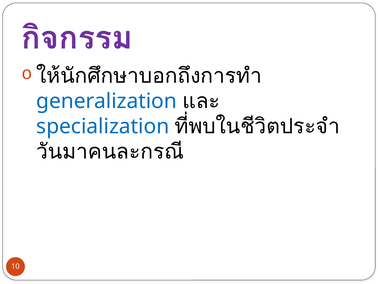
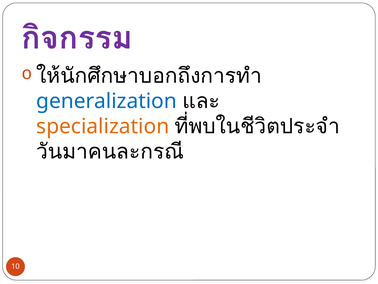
specialization colour: blue -> orange (103, 126)
